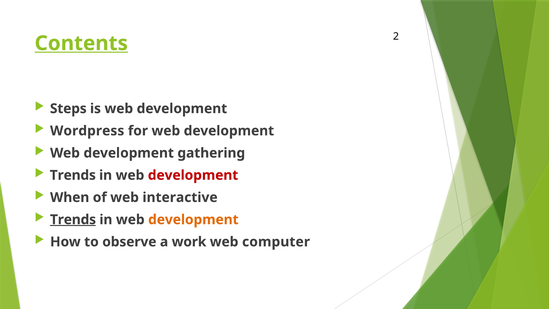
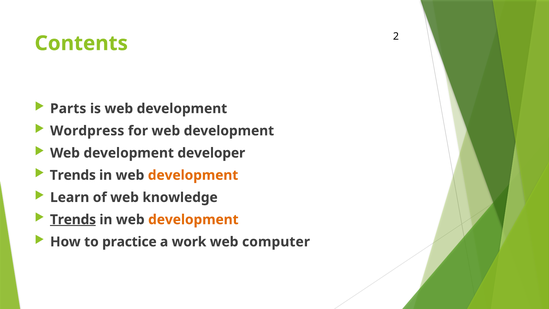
Contents underline: present -> none (81, 43)
Steps: Steps -> Parts (68, 109)
gathering: gathering -> developer (211, 153)
development colour: red -> orange (193, 175)
When: When -> Learn (70, 197)
interactive: interactive -> knowledge (180, 197)
observe: observe -> practice (129, 242)
